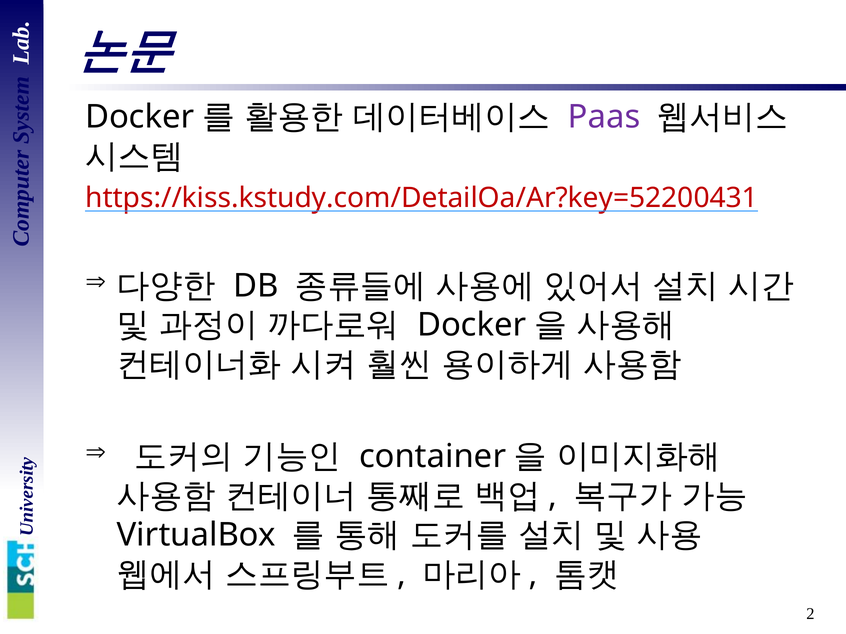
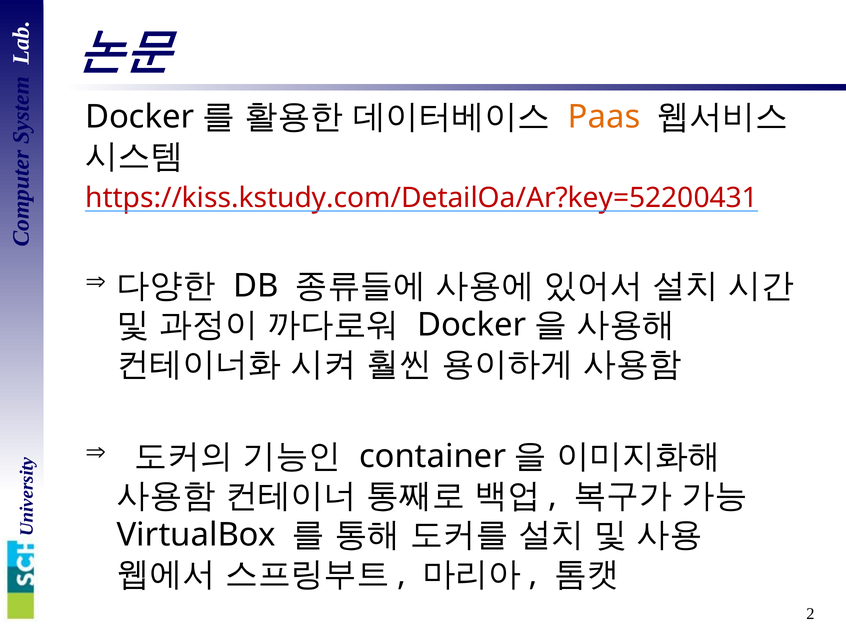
Paas colour: purple -> orange (604, 117)
